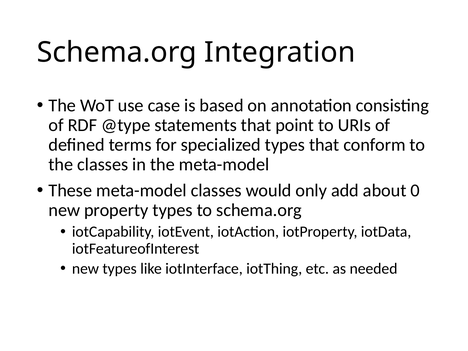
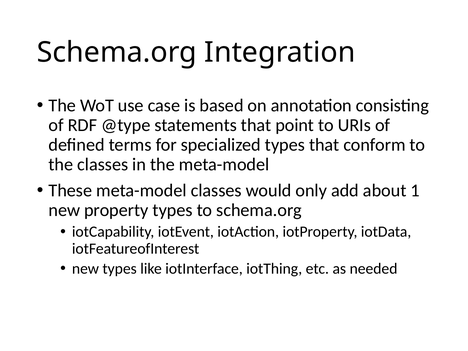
0: 0 -> 1 (415, 191)
